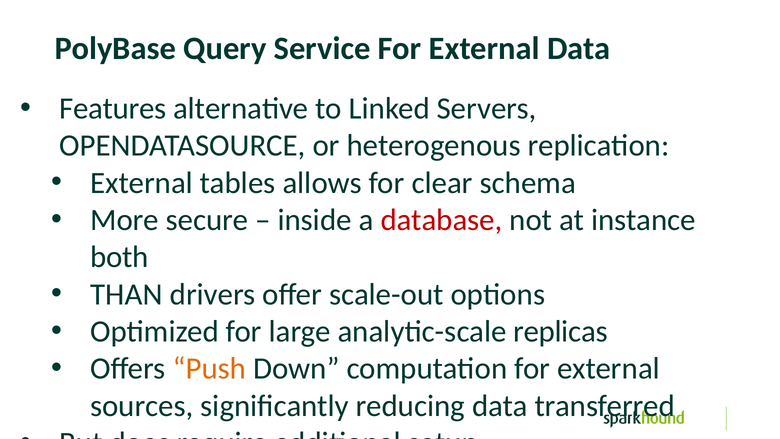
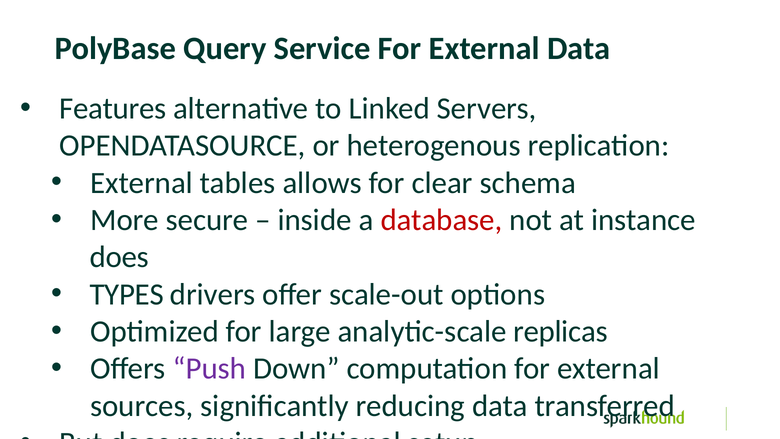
both: both -> does (119, 257)
THAN: THAN -> TYPES (127, 294)
Push colour: orange -> purple (209, 368)
